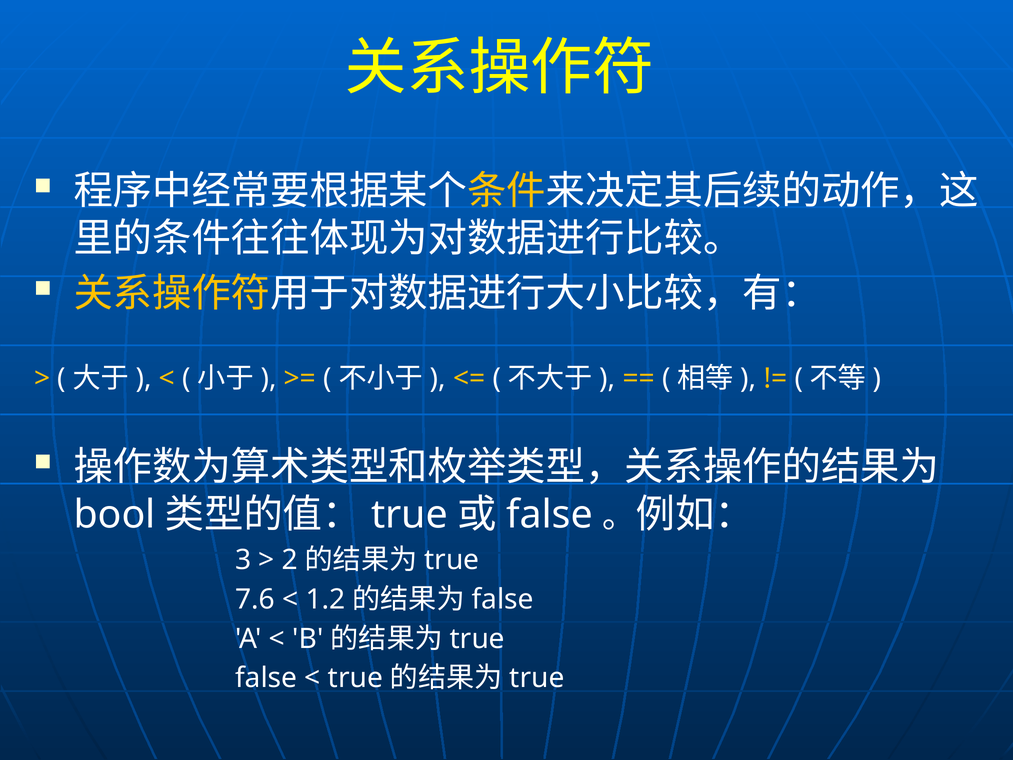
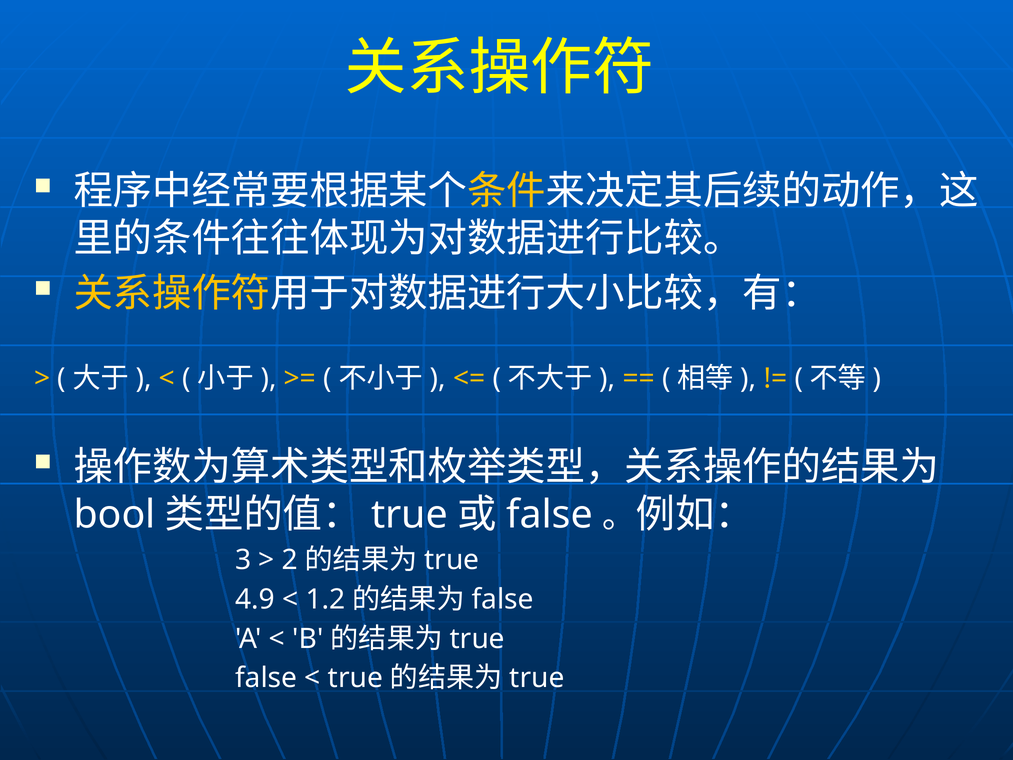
7.6: 7.6 -> 4.9 (255, 599)
